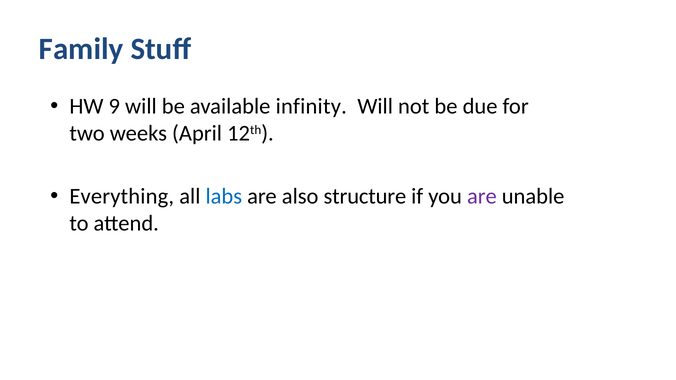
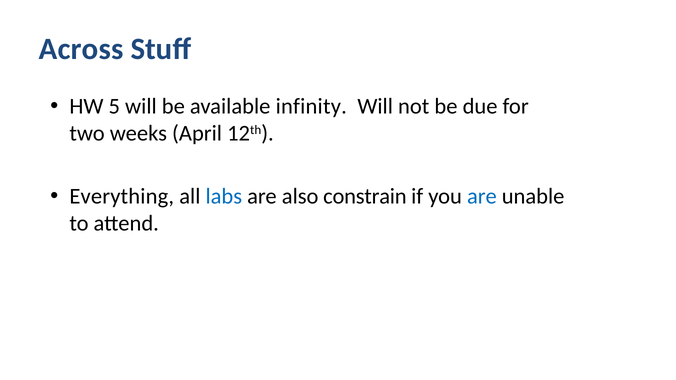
Family: Family -> Across (81, 49)
9: 9 -> 5 (114, 106)
structure: structure -> constrain (365, 197)
are colour: purple -> blue (482, 197)
